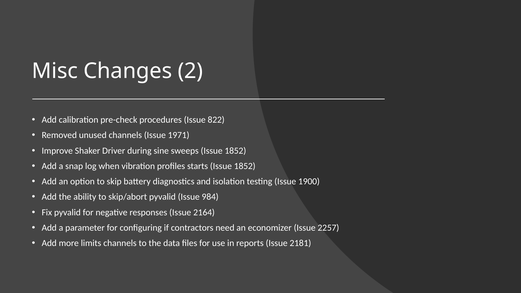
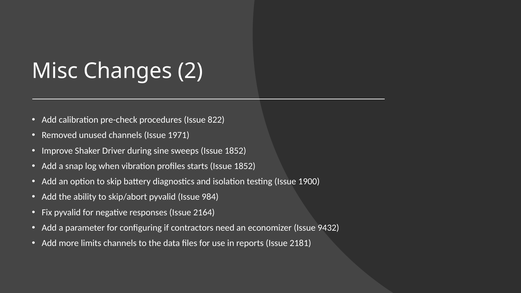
2257: 2257 -> 9432 (328, 228)
